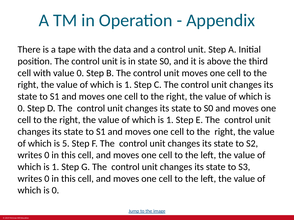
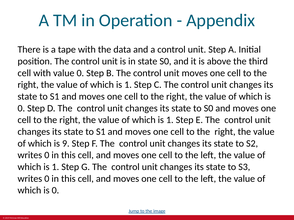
5: 5 -> 9 (66, 144)
